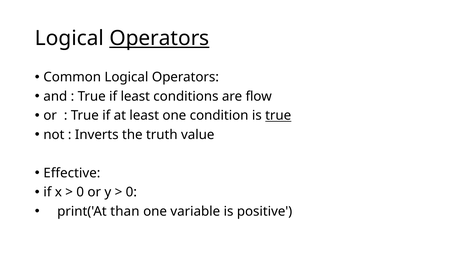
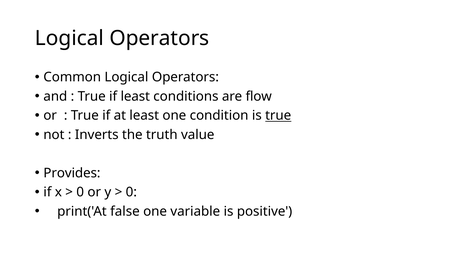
Operators underline: present -> none (159, 38)
Effective: Effective -> Provides (72, 173)
than: than -> false (125, 211)
